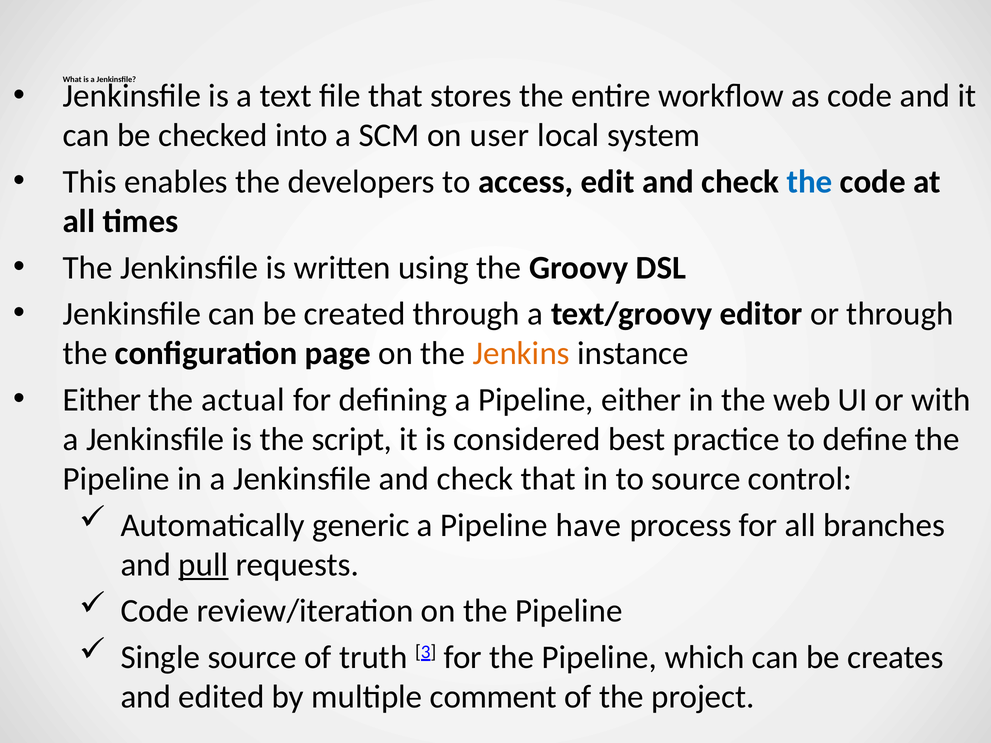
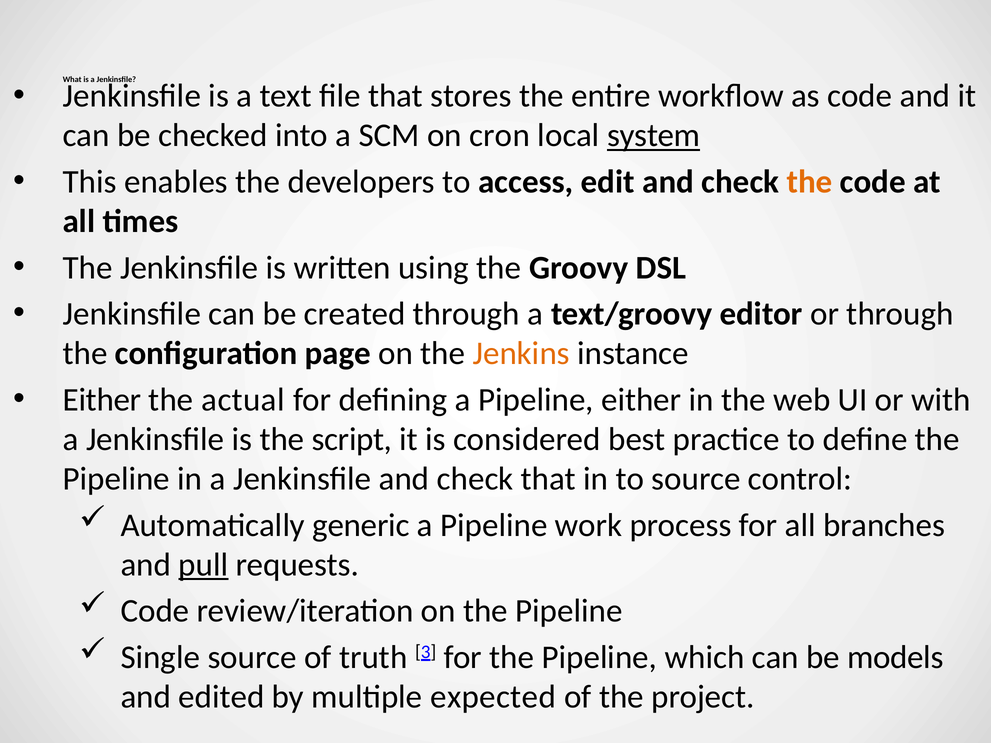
user: user -> cron (500, 136)
system underline: none -> present (654, 136)
the colour: blue -> orange (810, 182)
have: have -> work (589, 525)
creates: creates -> models (895, 657)
comment: comment -> expected (493, 697)
